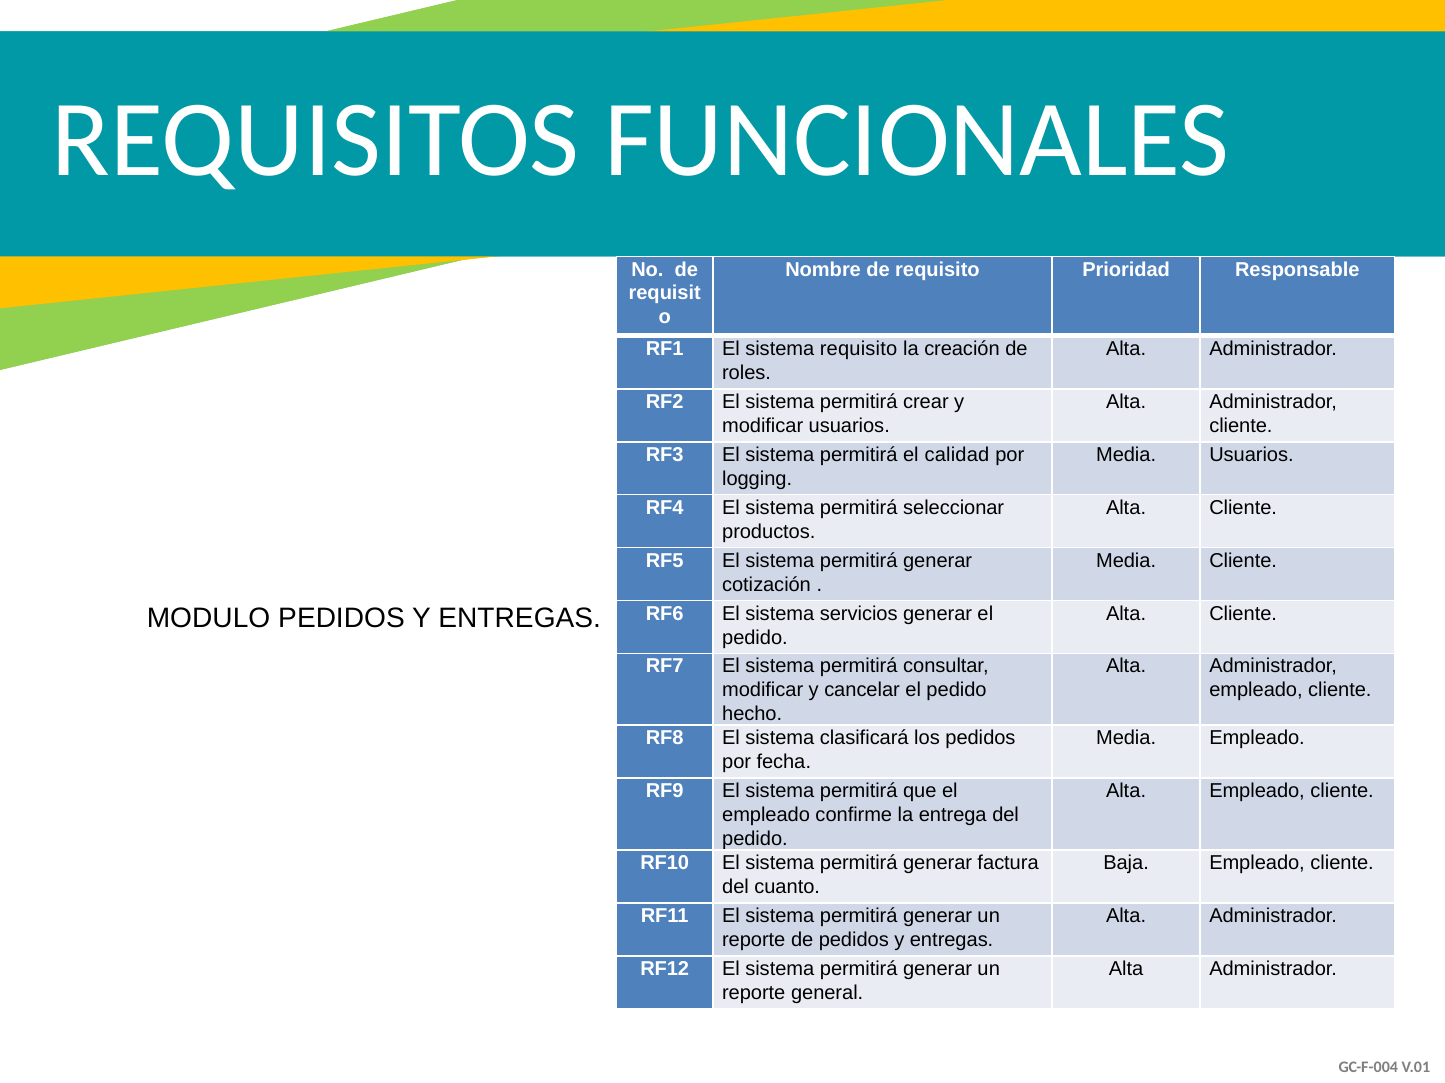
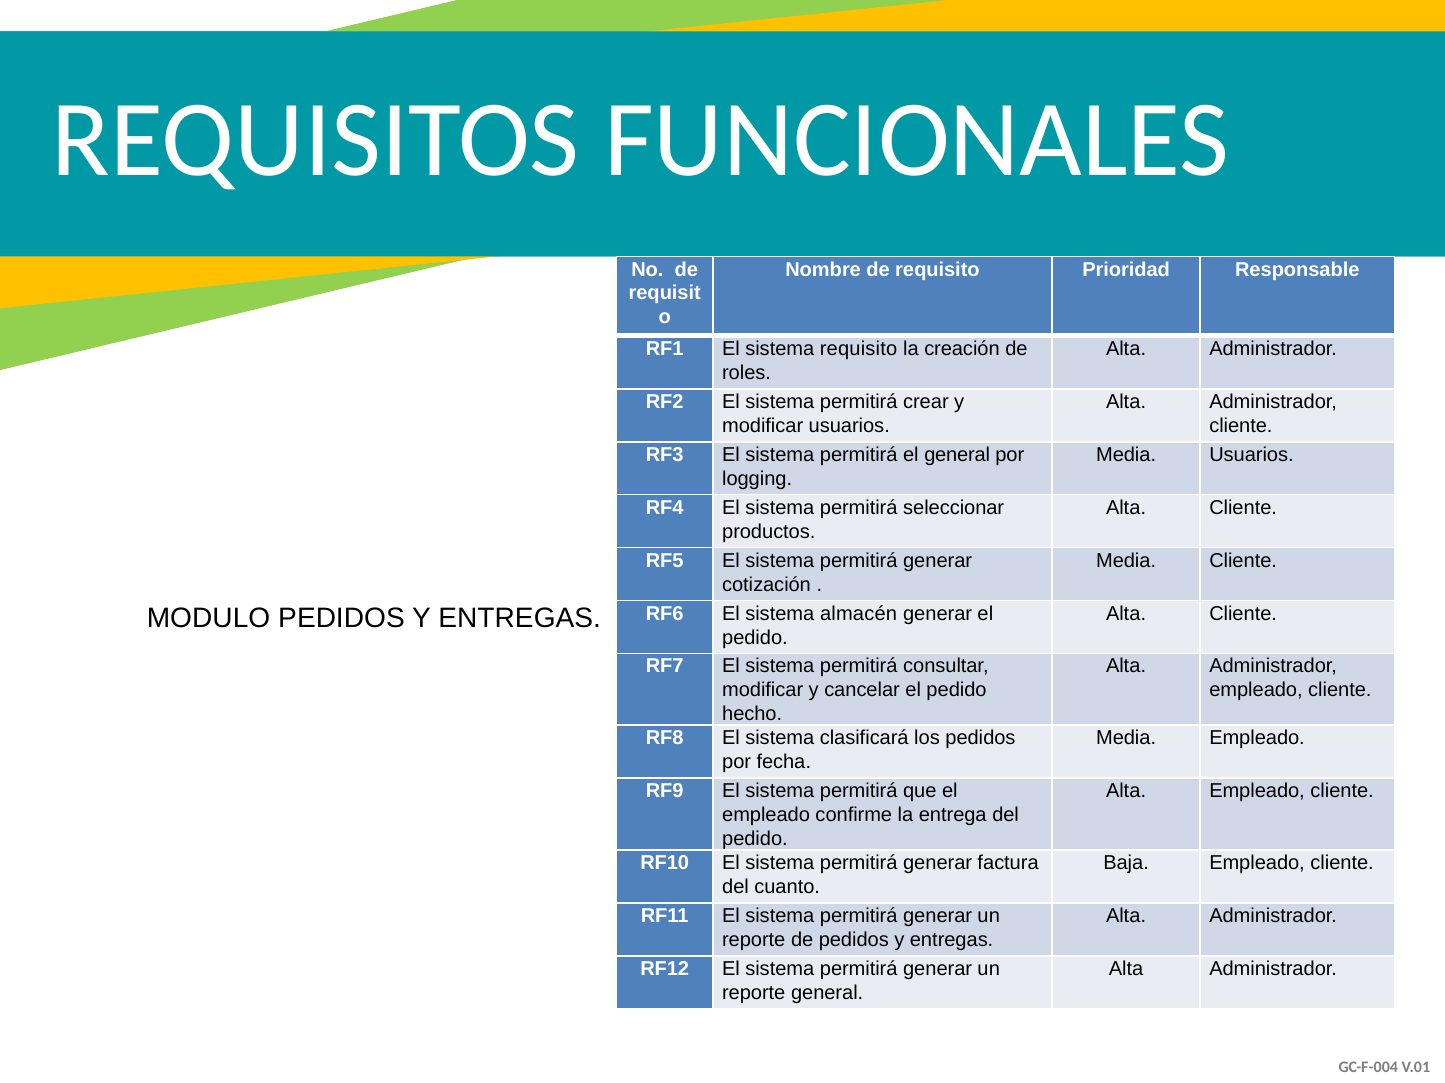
el calidad: calidad -> general (957, 455)
servicios: servicios -> almacén (859, 614)
